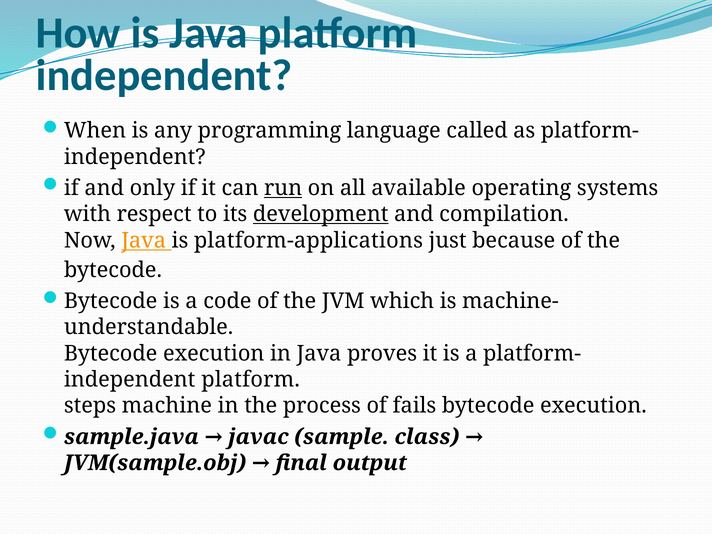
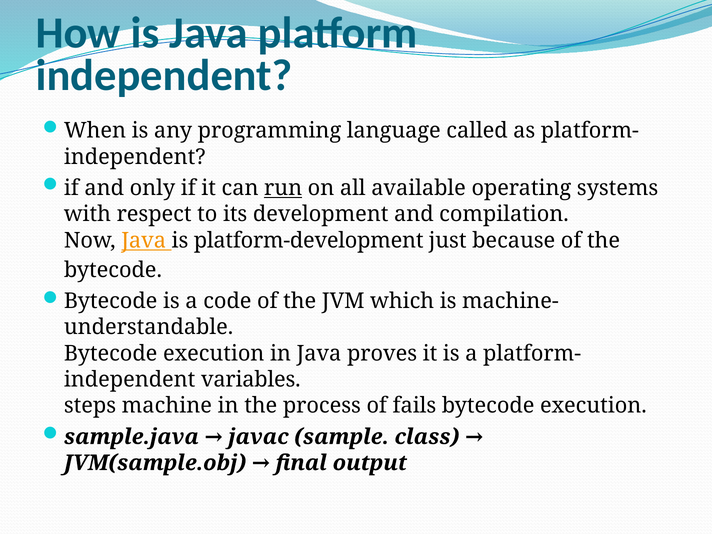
development underline: present -> none (321, 214)
platform-applications: platform-applications -> platform-development (309, 240)
independent platform: platform -> variables (251, 380)
